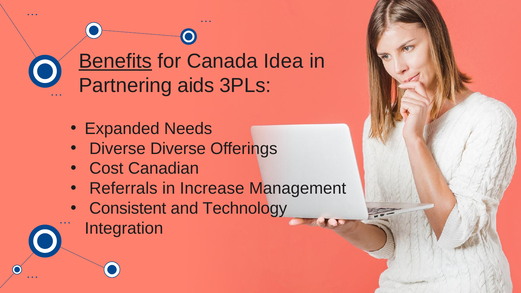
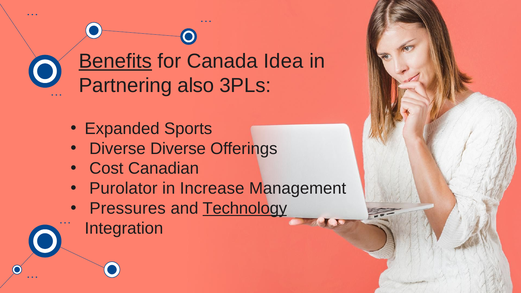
aids: aids -> also (196, 86)
Needs: Needs -> Sports (188, 129)
Referrals: Referrals -> Purolator (123, 188)
Consistent: Consistent -> Pressures (128, 208)
Technology underline: none -> present (245, 208)
